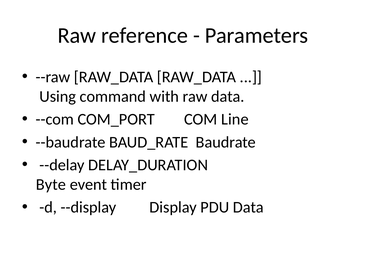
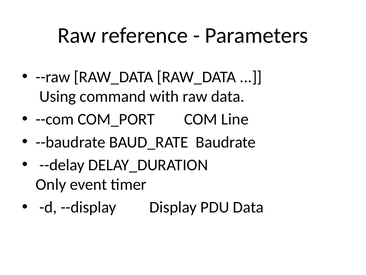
Byte: Byte -> Only (51, 184)
